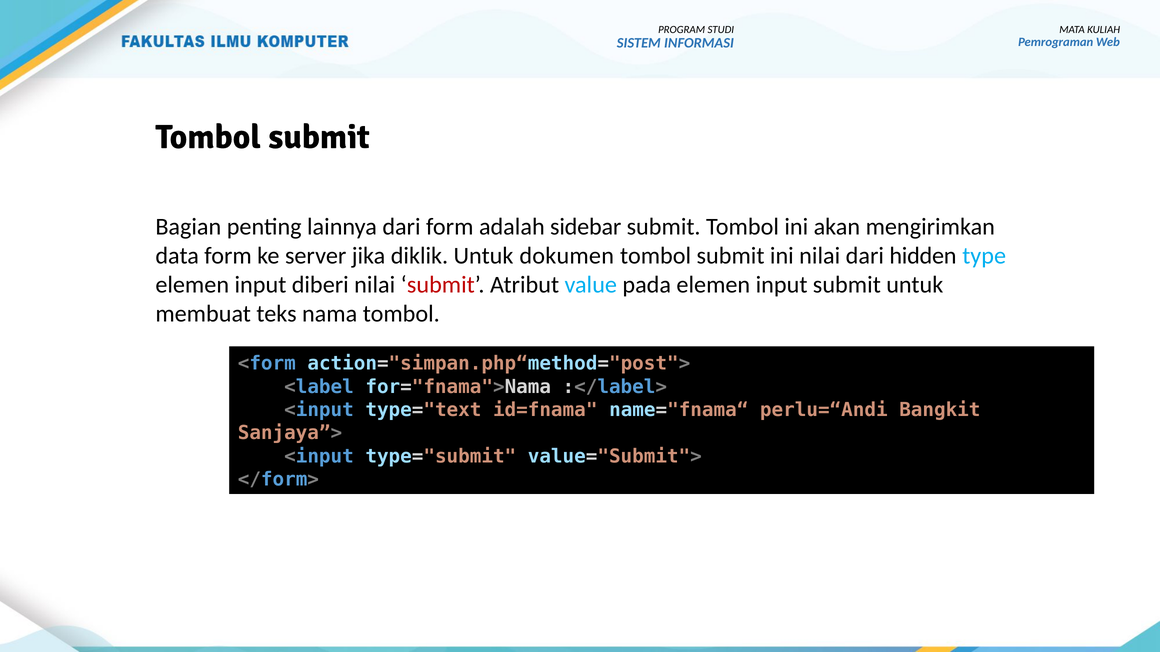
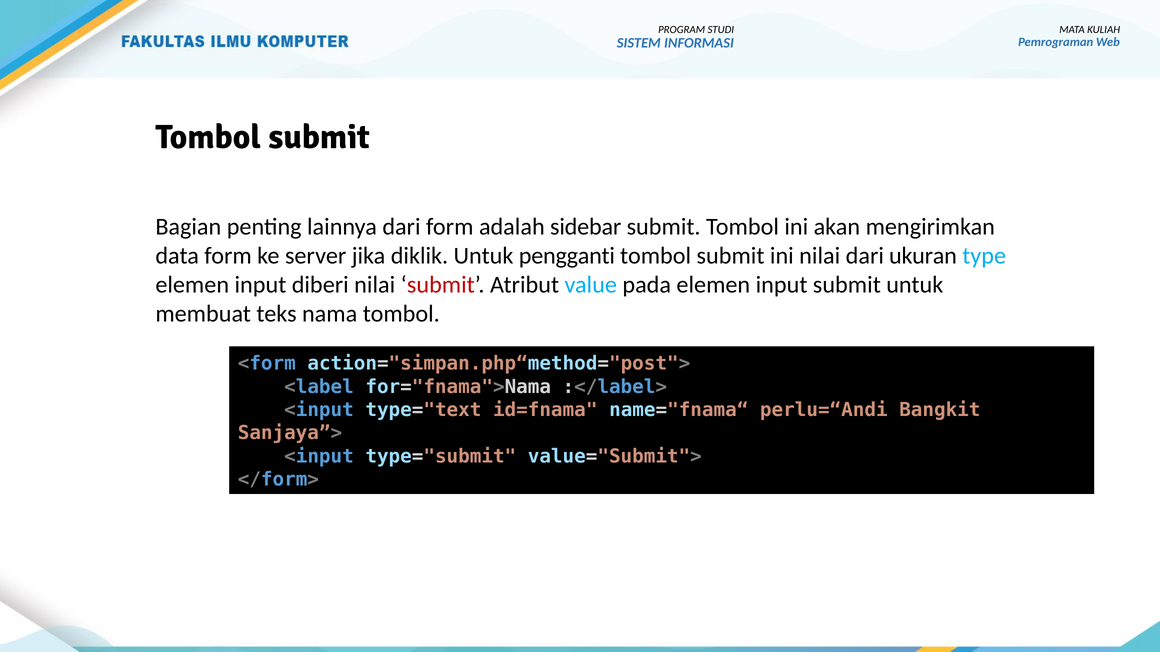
dokumen: dokumen -> pengganti (567, 256)
hidden: hidden -> ukuran (923, 256)
